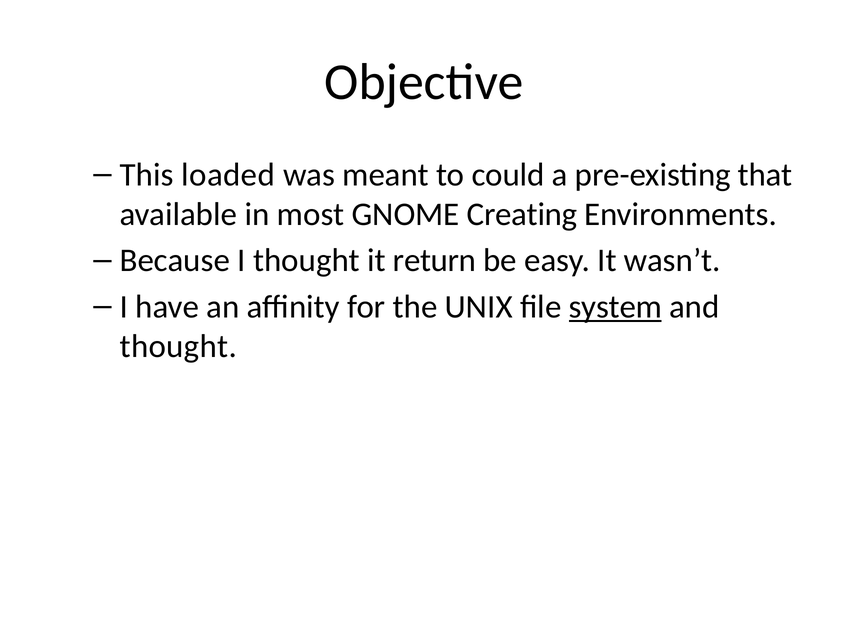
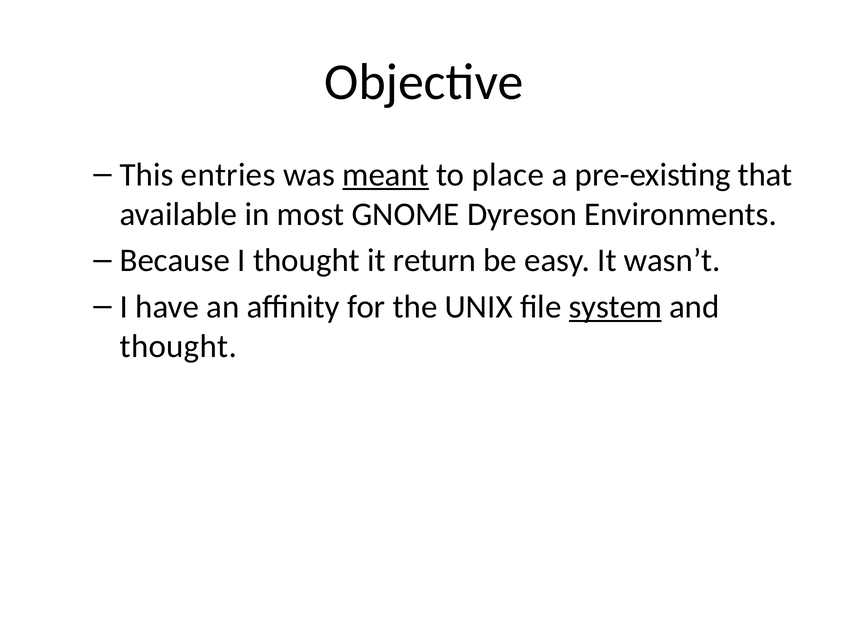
loaded: loaded -> entries (228, 175)
meant underline: none -> present (386, 175)
could: could -> place (508, 175)
Creating: Creating -> Dyreson (522, 214)
